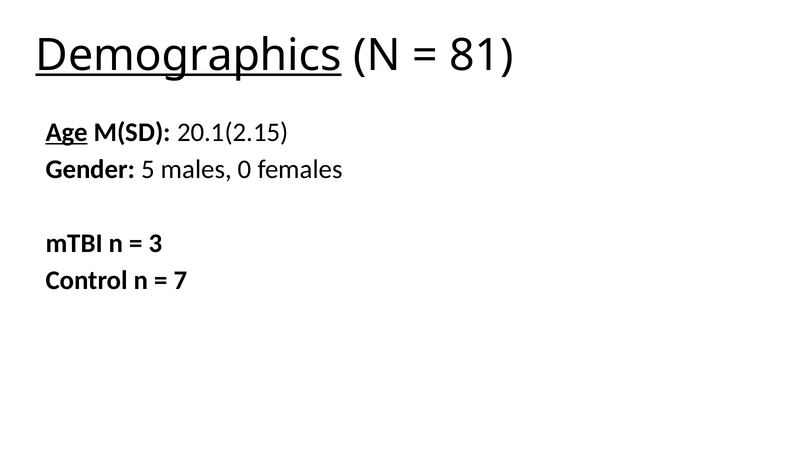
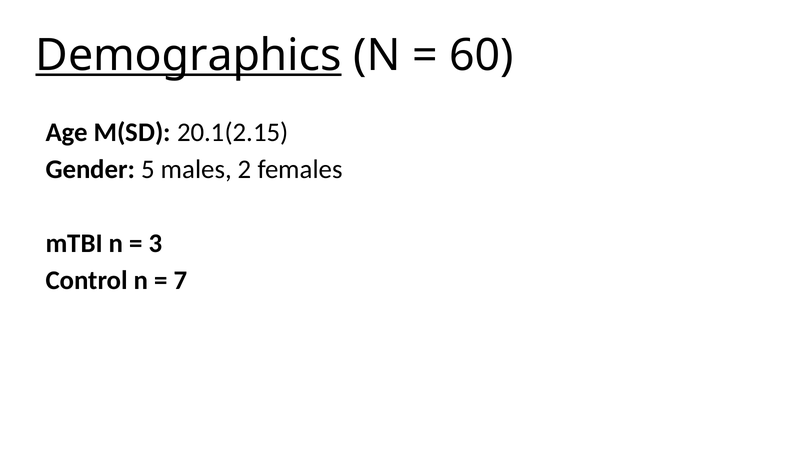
81: 81 -> 60 (481, 56)
Age underline: present -> none (67, 132)
0: 0 -> 2 (245, 169)
